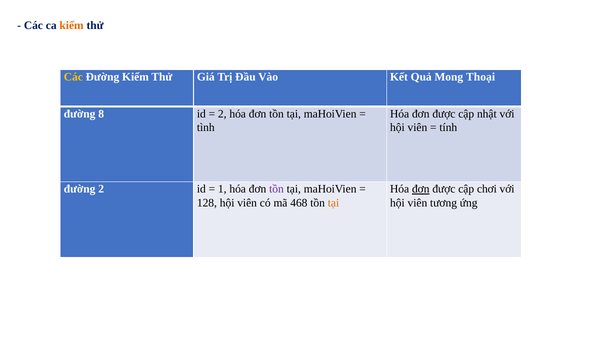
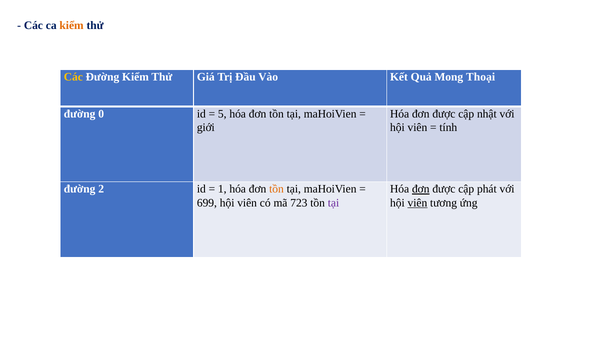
8: 8 -> 0 (101, 114)
2: 2 -> 5 (222, 114)
tình: tình -> giới (206, 127)
tồn colour: purple -> orange (276, 189)
chơi: chơi -> phát (487, 189)
128: 128 -> 699 (207, 203)
468: 468 -> 723 (299, 203)
tại colour: orange -> purple (334, 203)
viên underline: none -> present (417, 203)
